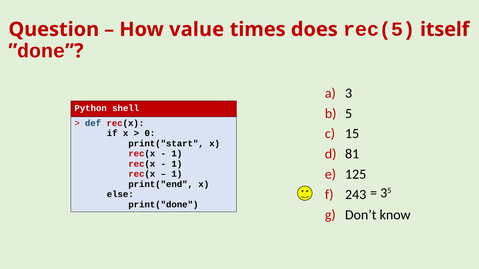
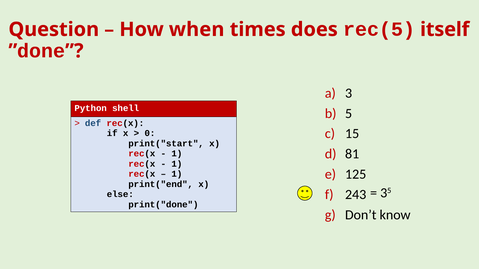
value: value -> when (197, 29)
